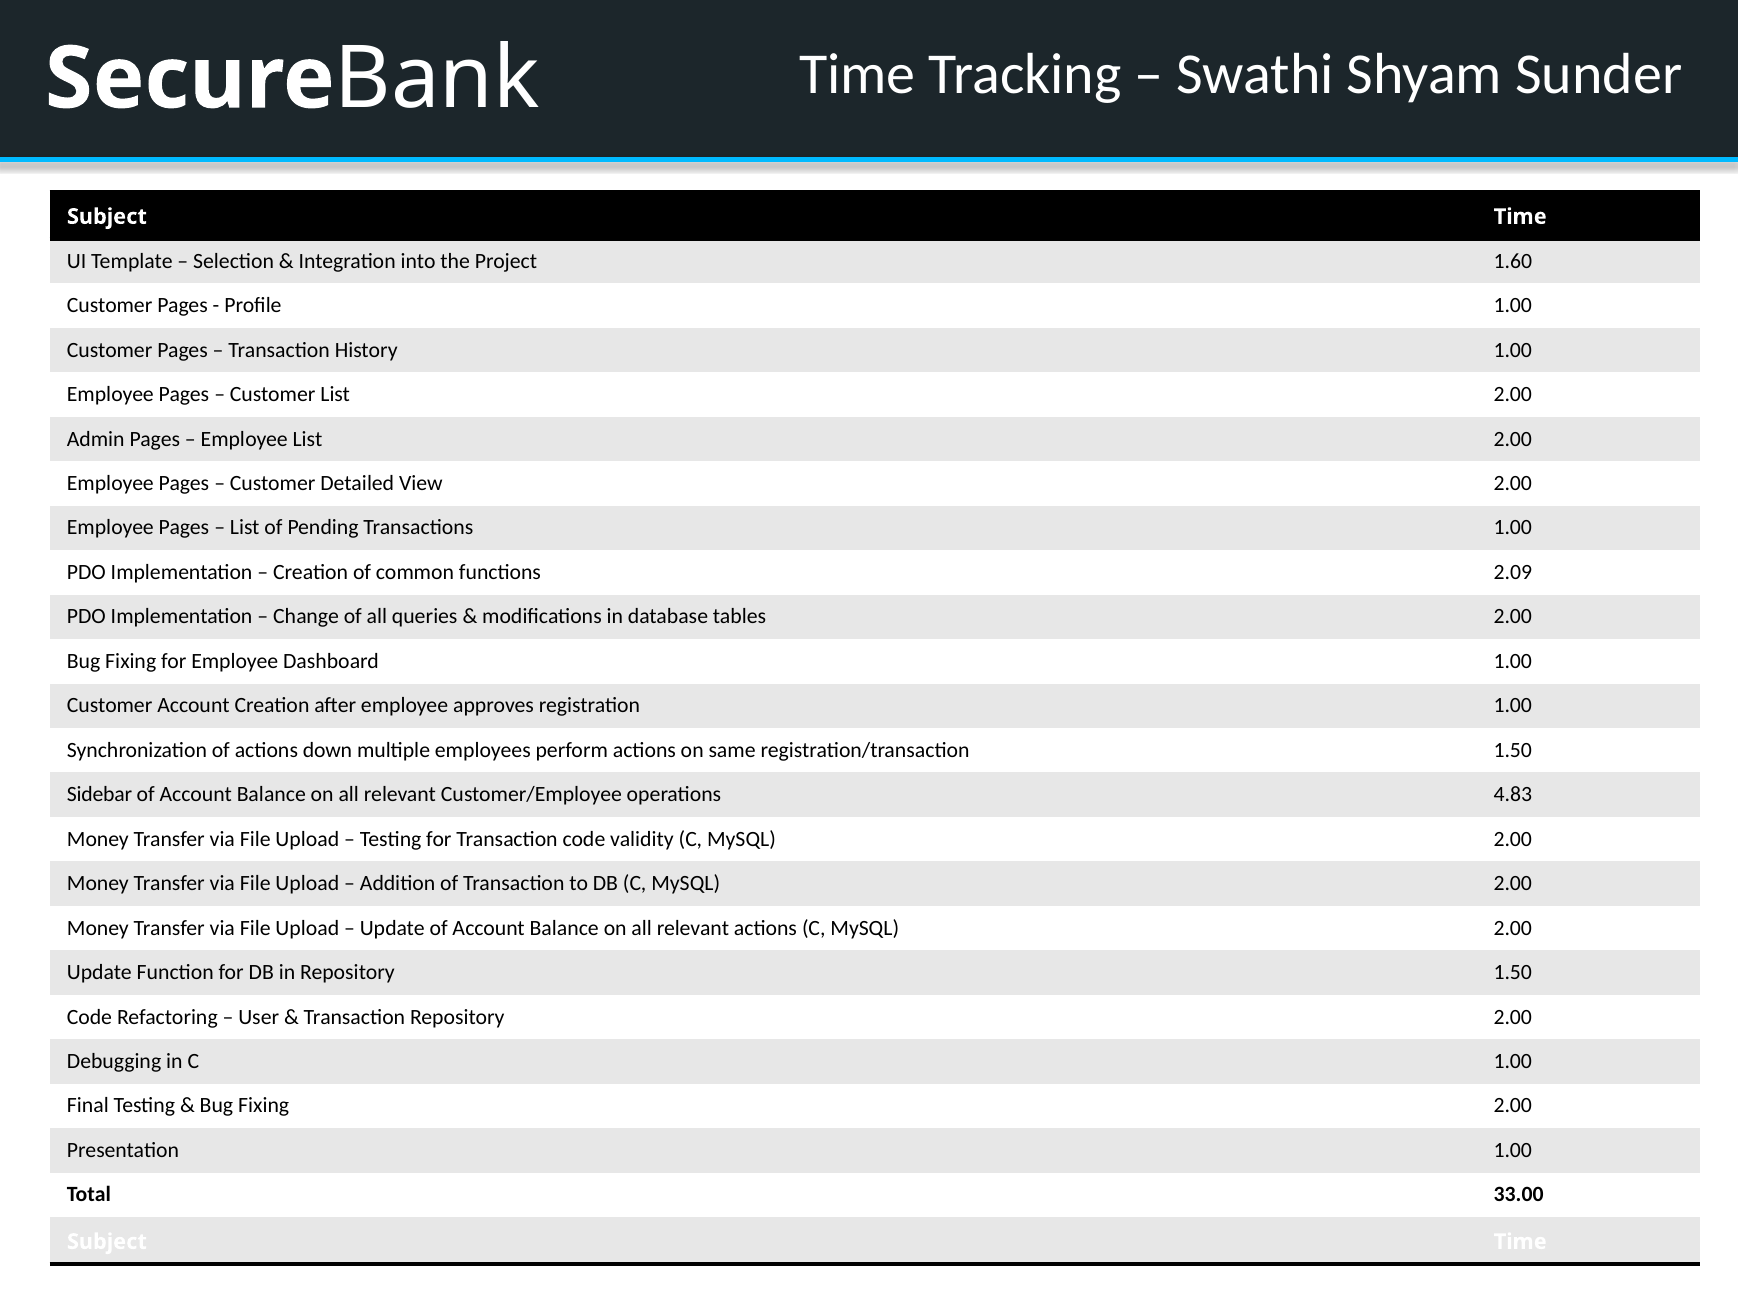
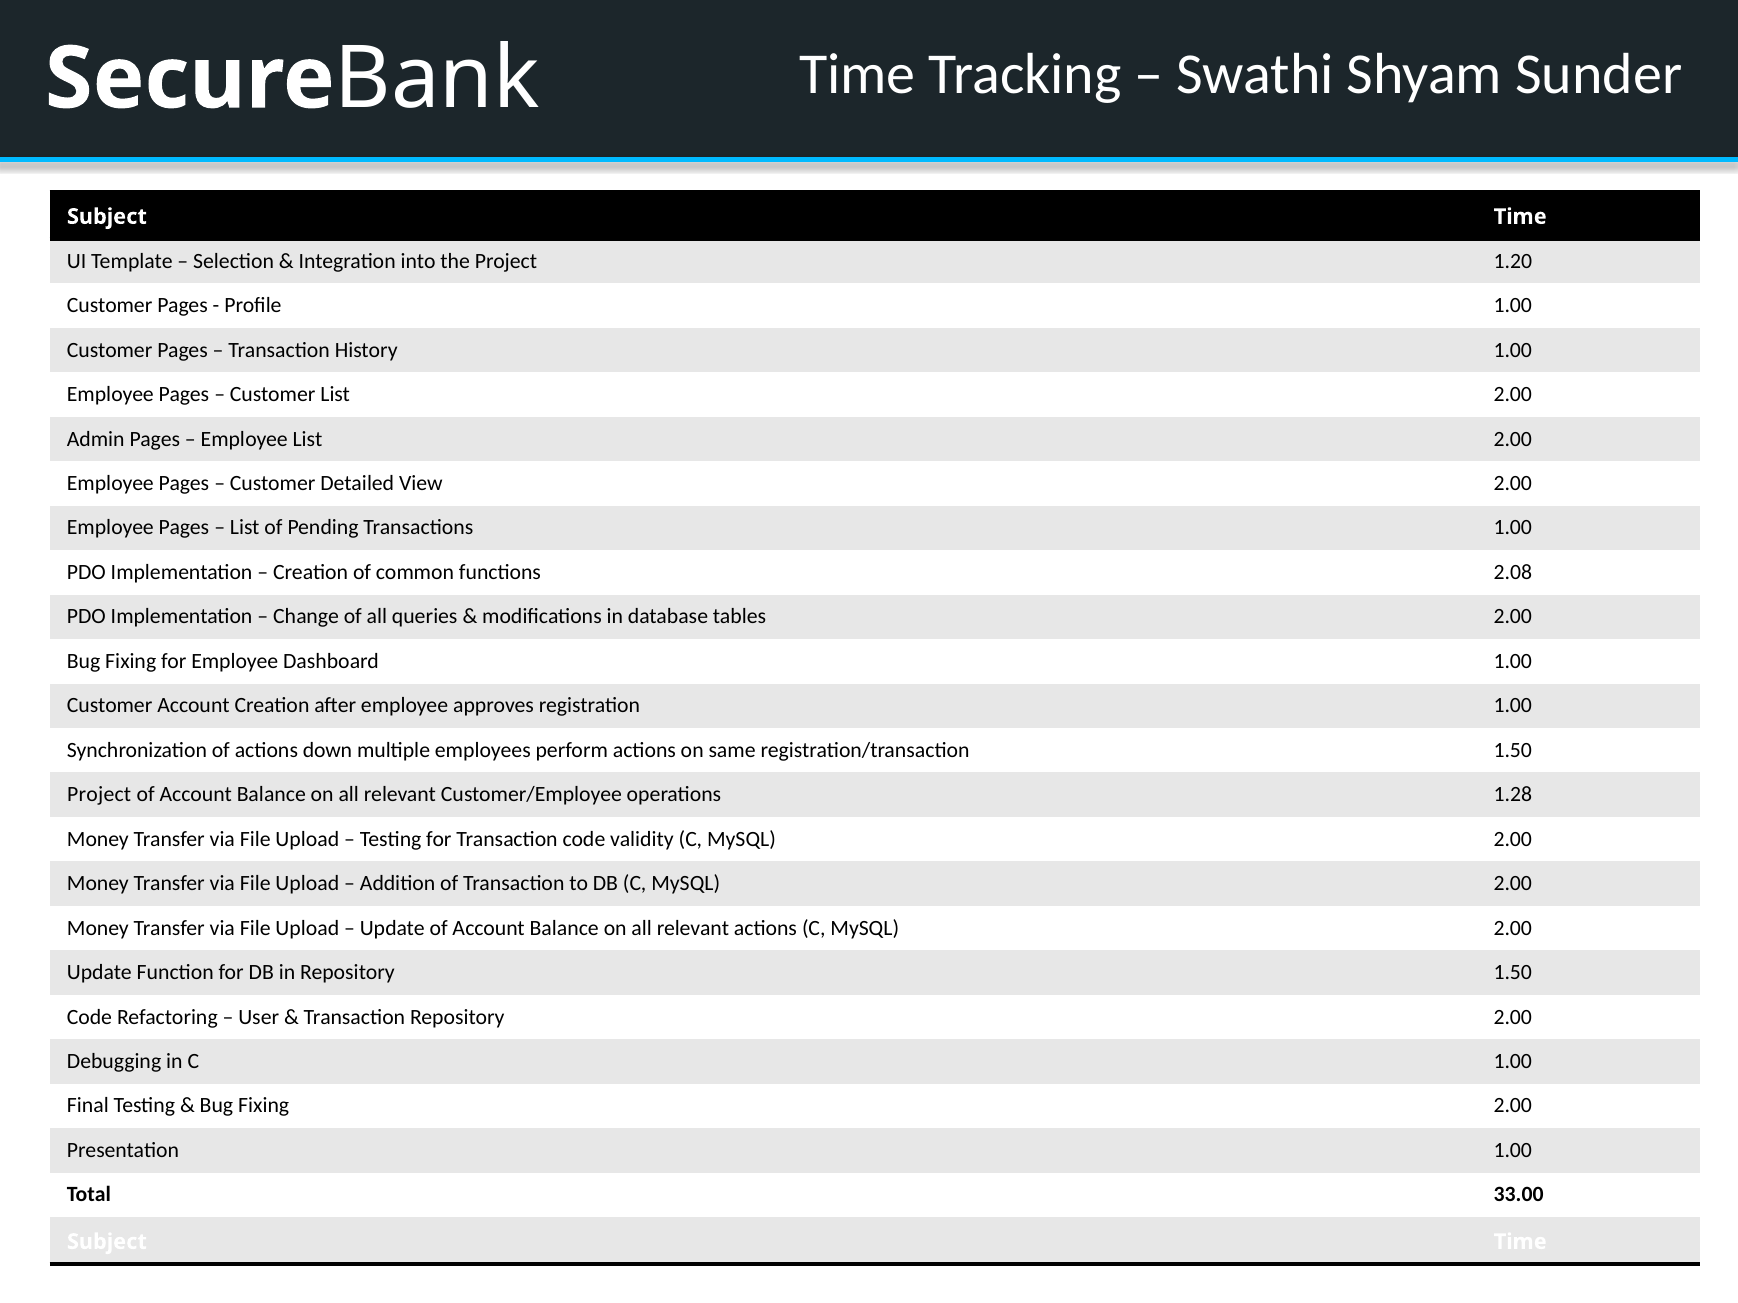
1.60: 1.60 -> 1.20 (1513, 261)
2.09: 2.09 -> 2.08 (1513, 572)
Sidebar: Sidebar -> Project (99, 795)
4.83: 4.83 -> 1.28 (1513, 795)
